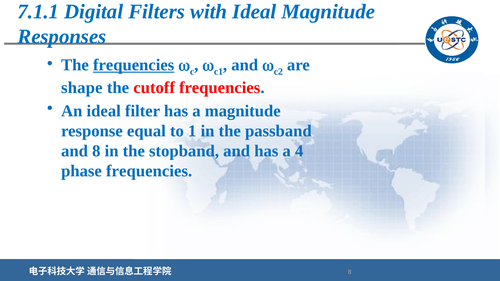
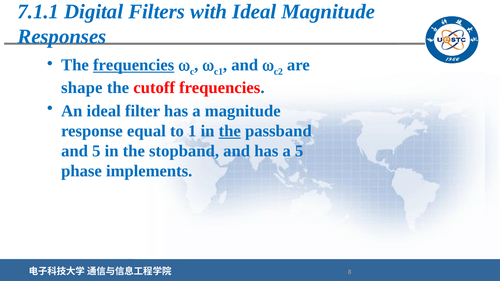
the underline: none -> present (230, 131)
and 8: 8 -> 5 (96, 151)
a 4: 4 -> 5 (299, 151)
phase frequencies: frequencies -> implements (149, 171)
